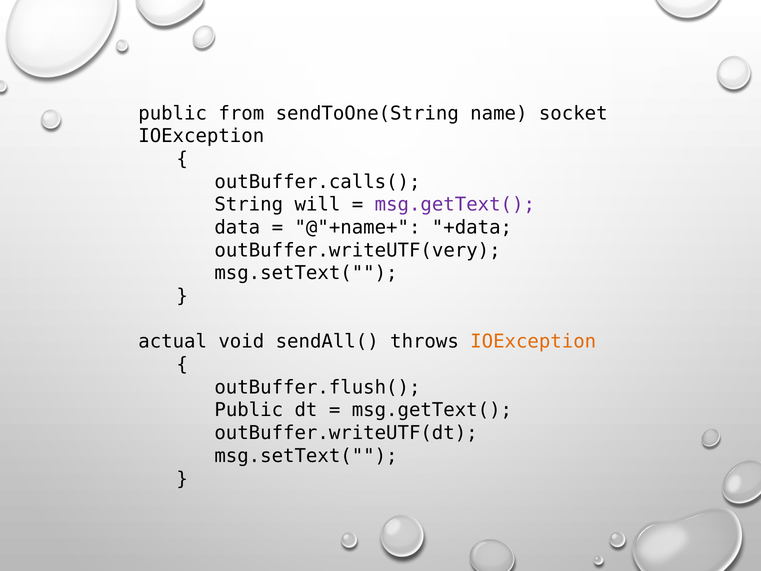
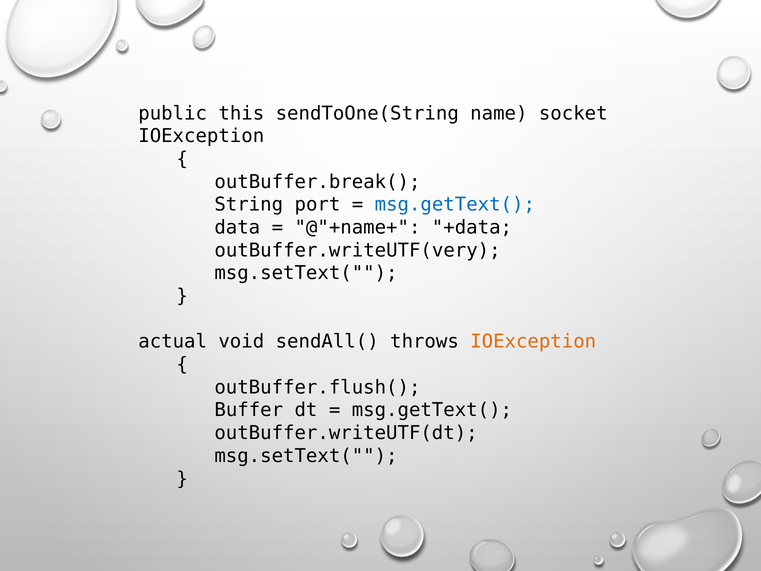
from: from -> this (241, 113)
outBuffer.calls(: outBuffer.calls( -> outBuffer.break( (317, 182)
will: will -> port (317, 205)
msg.getText( colour: purple -> blue (455, 205)
Public: Public -> Buffer (249, 410)
